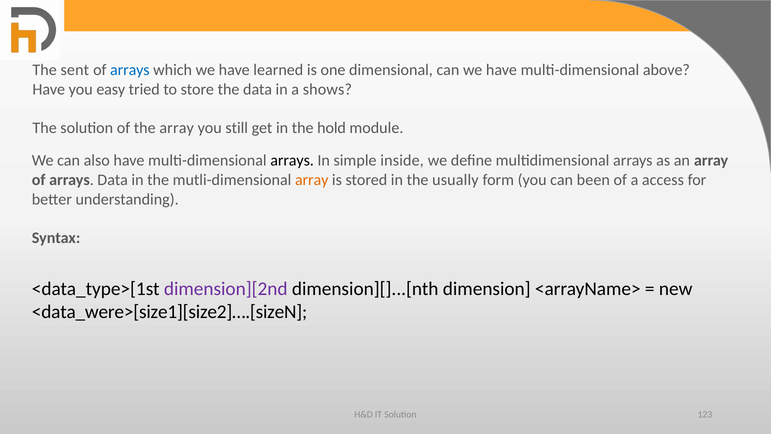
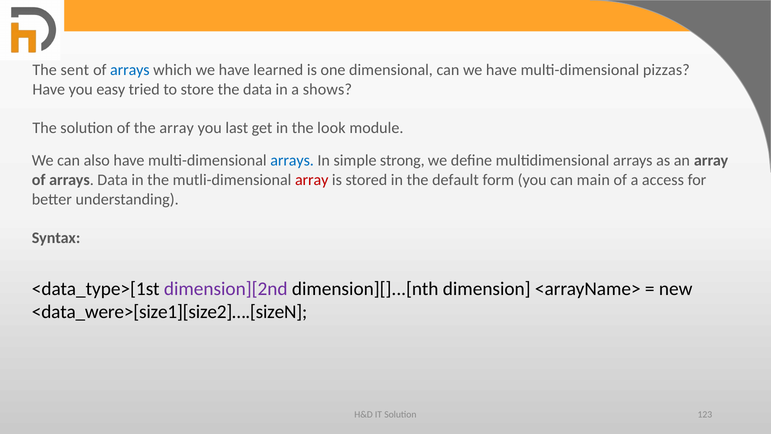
above: above -> pizzas (666, 70)
still: still -> last (237, 128)
hold: hold -> look (331, 128)
arrays colour: black -> blue (292, 160)
inside: inside -> strong (402, 160)
array colour: orange -> red (312, 180)
usually: usually -> default (455, 180)
been: been -> main (593, 180)
